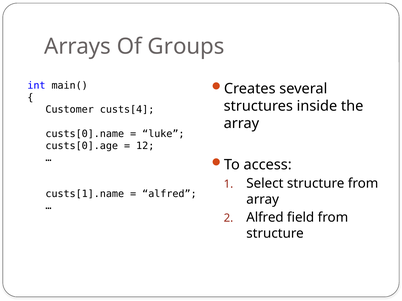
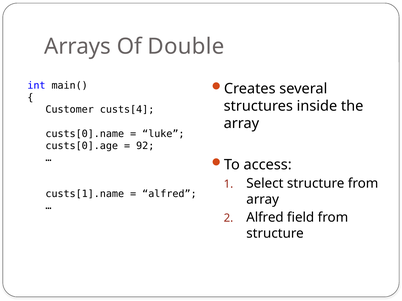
Groups: Groups -> Double (186, 46)
12: 12 -> 92 (145, 146)
